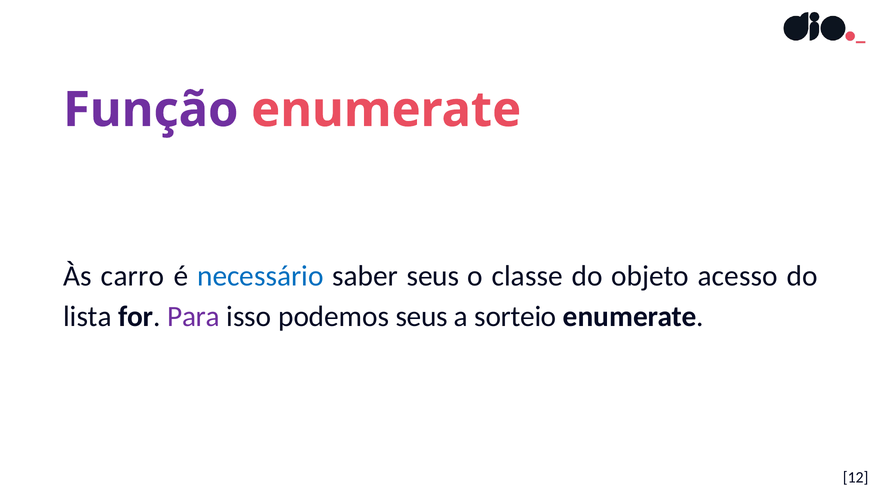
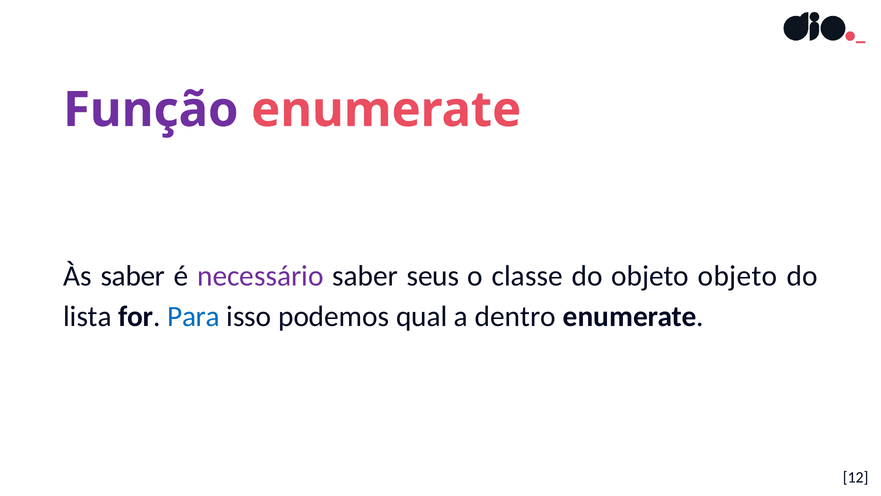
Às carro: carro -> saber (133, 276)
necessário colour: blue -> purple (260, 276)
objeto acesso: acesso -> objeto (738, 276)
Para colour: purple -> blue (194, 316)
podemos seus: seus -> qual (422, 316)
sorteio: sorteio -> dentro (515, 316)
